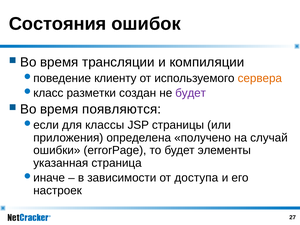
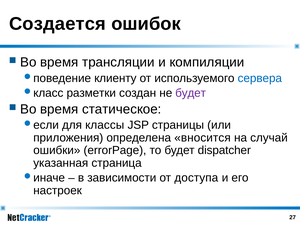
Состояния: Состояния -> Создается (57, 24)
сервера colour: orange -> blue (260, 78)
появляются: появляются -> статическое (122, 109)
получено: получено -> вносится (202, 138)
элементы: элементы -> dispatcher (224, 150)
